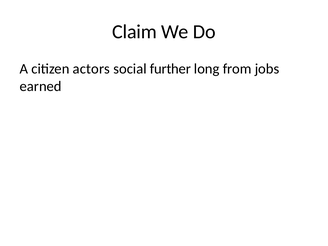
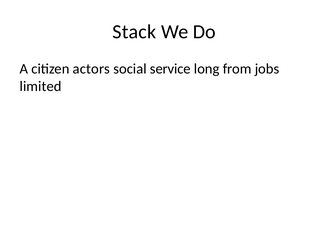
Claim: Claim -> Stack (134, 32)
further: further -> service (170, 69)
earned: earned -> limited (41, 86)
